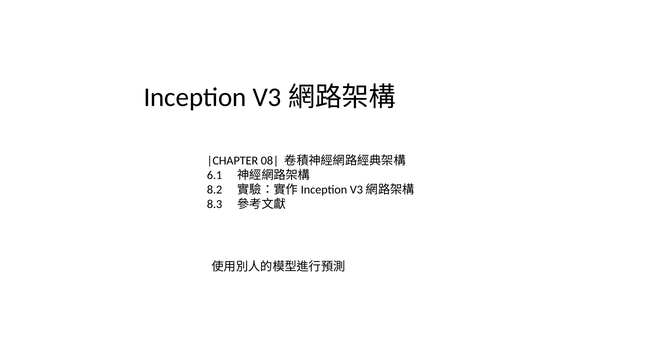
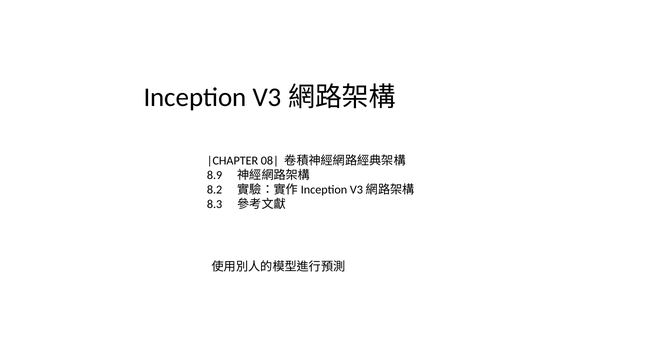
6.1: 6.1 -> 8.9 (215, 175)
